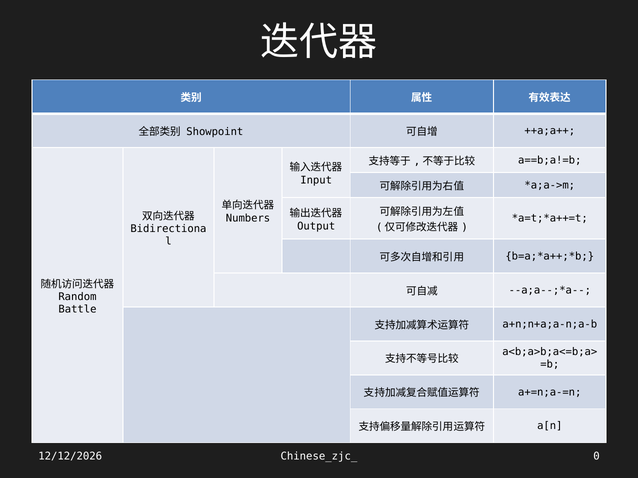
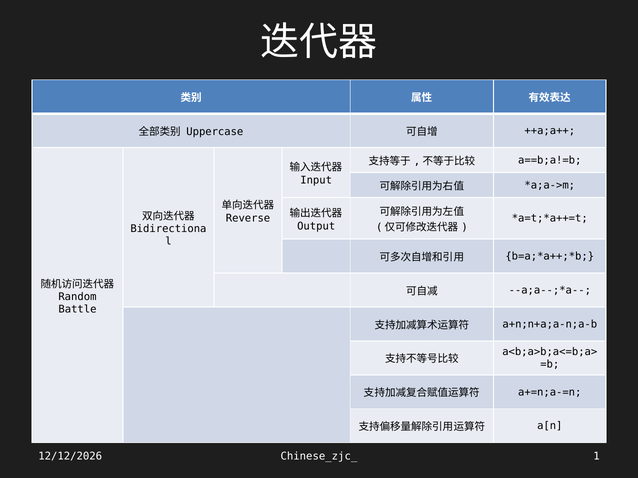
Showpoint: Showpoint -> Uppercase (215, 132)
Numbers: Numbers -> Reverse (248, 218)
0: 0 -> 1 (597, 457)
